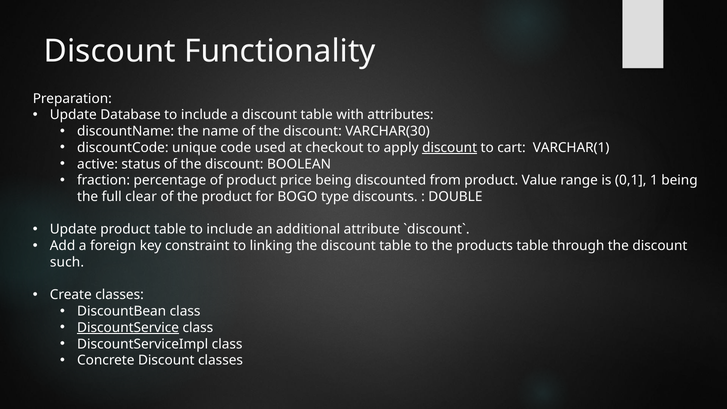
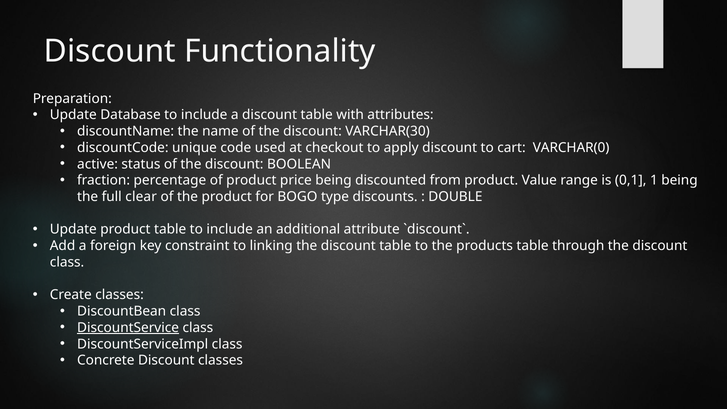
discount underline: present -> none (450, 148)
VARCHAR(1: VARCHAR(1 -> VARCHAR(0 (571, 148)
such: such -> class (67, 262)
